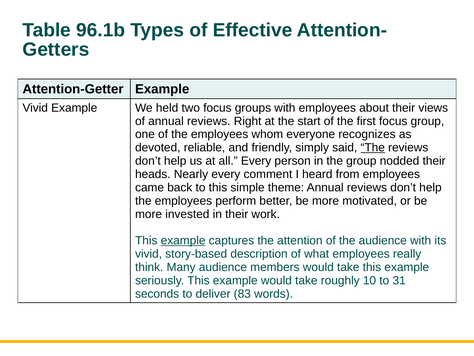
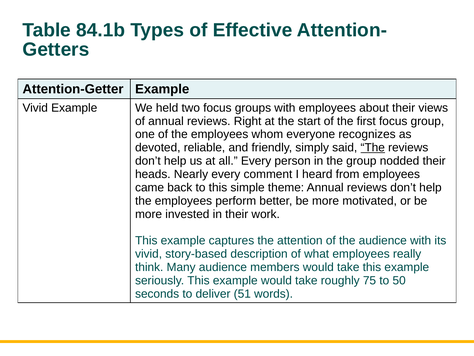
96.1b: 96.1b -> 84.1b (101, 30)
example underline: present -> none (183, 240)
10: 10 -> 75 (369, 280)
31: 31 -> 50 (399, 280)
83: 83 -> 51 (242, 293)
